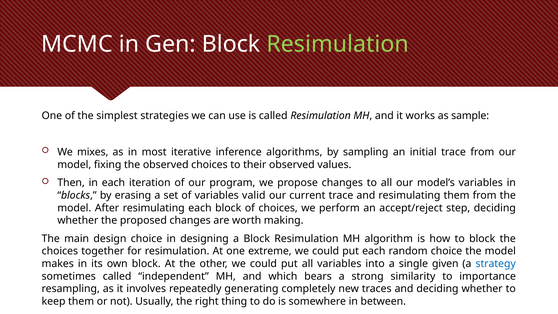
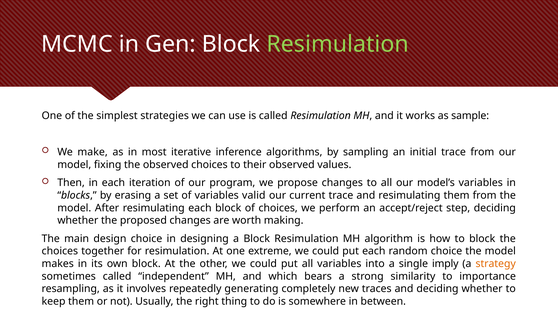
mixes: mixes -> make (93, 152)
given: given -> imply (445, 264)
strategy colour: blue -> orange (496, 264)
